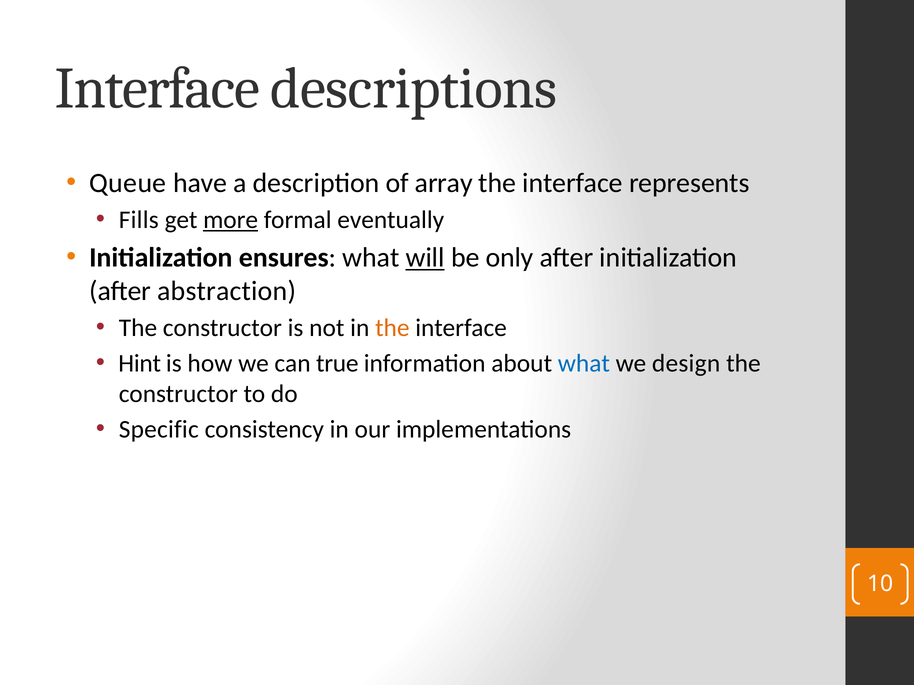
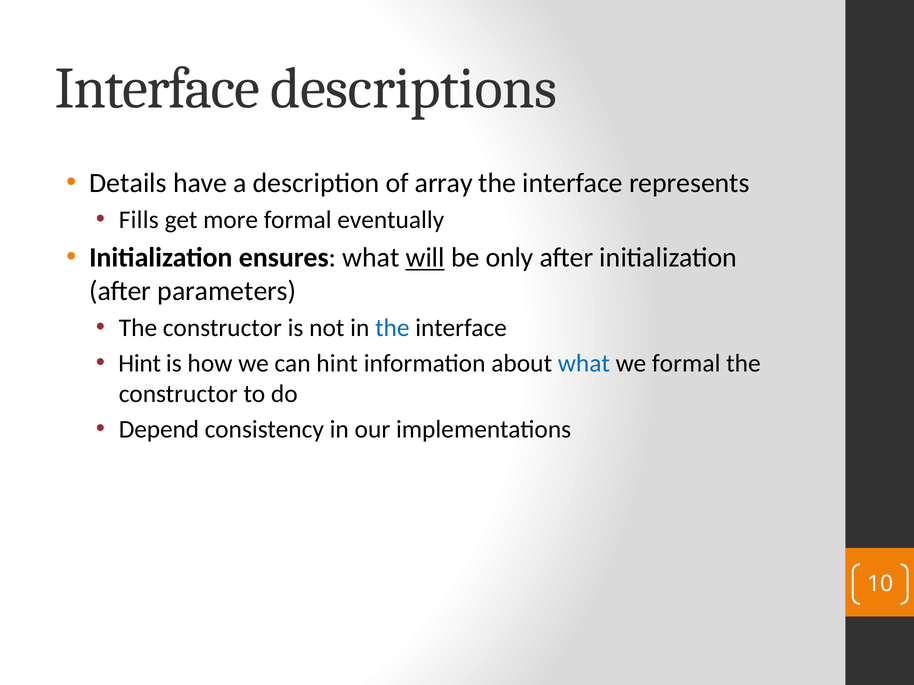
Queue: Queue -> Details (128, 183)
more underline: present -> none (231, 220)
abstraction: abstraction -> parameters (227, 291)
the colour: orange -> blue (392, 328)
can true: true -> hint (337, 364)
we design: design -> formal (686, 364)
Specific: Specific -> Depend (159, 430)
